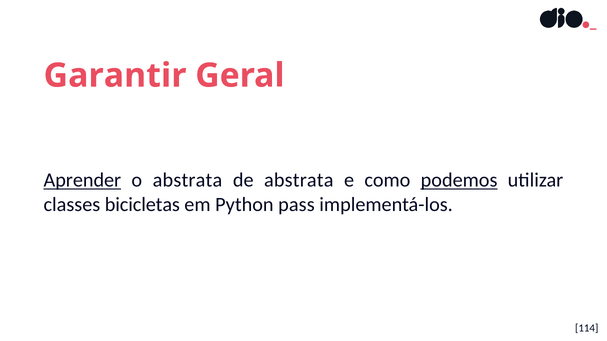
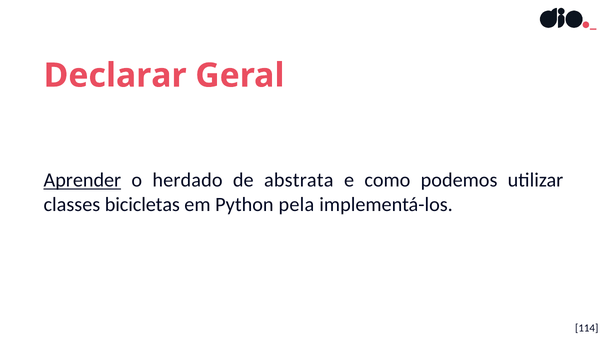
Garantir: Garantir -> Declarar (115, 76)
o abstrata: abstrata -> herdado (188, 181)
podemos underline: present -> none (459, 181)
pass: pass -> pela (296, 205)
